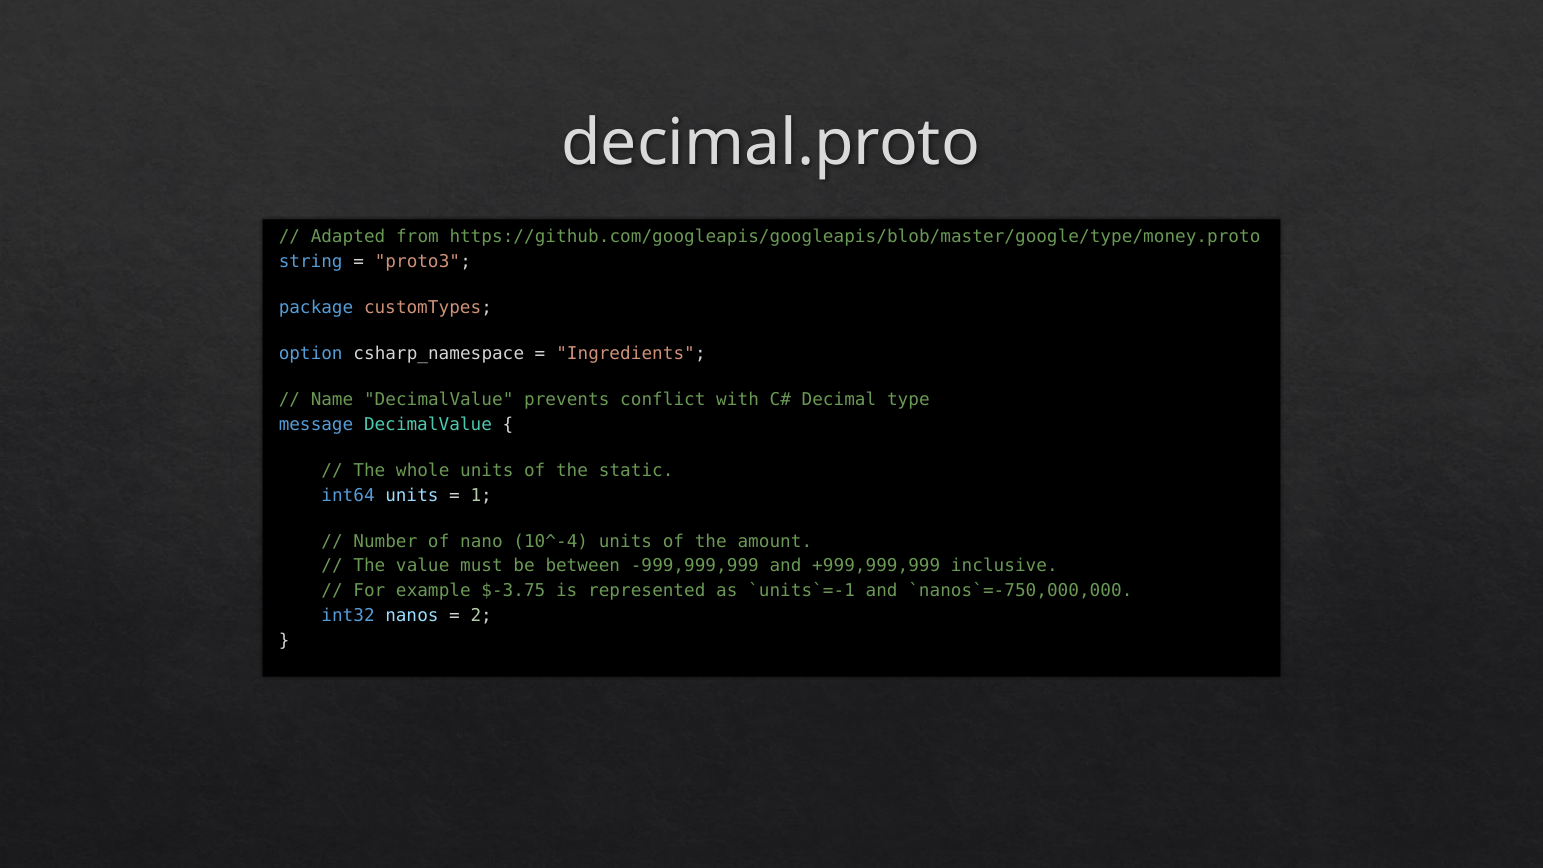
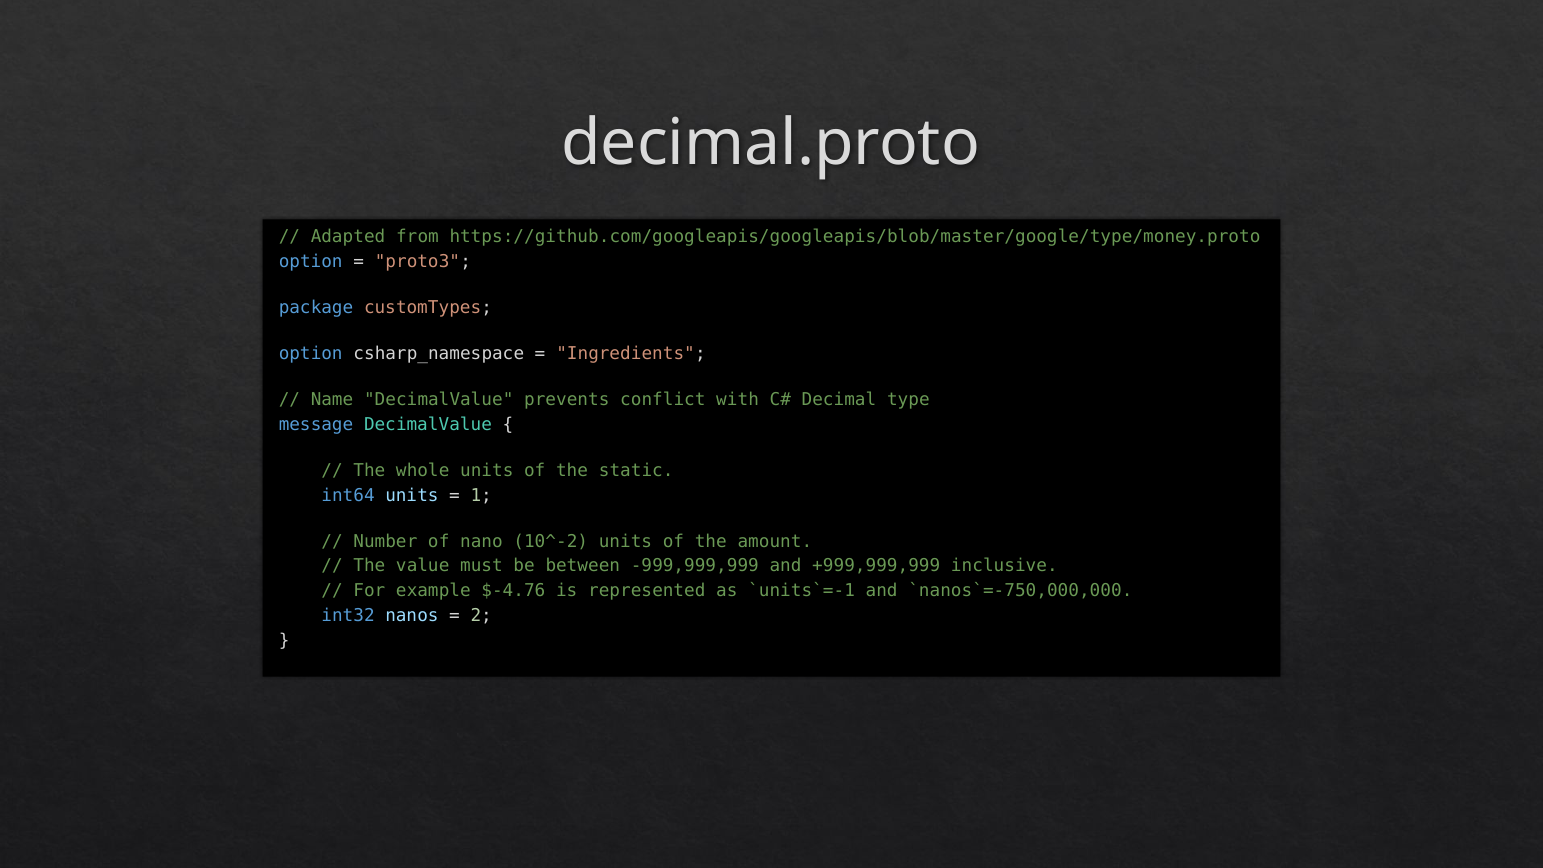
string: string -> option (311, 262)
10^-4: 10^-4 -> 10^-2 (551, 541)
$-3.75: $-3.75 -> $-4.76 (513, 591)
